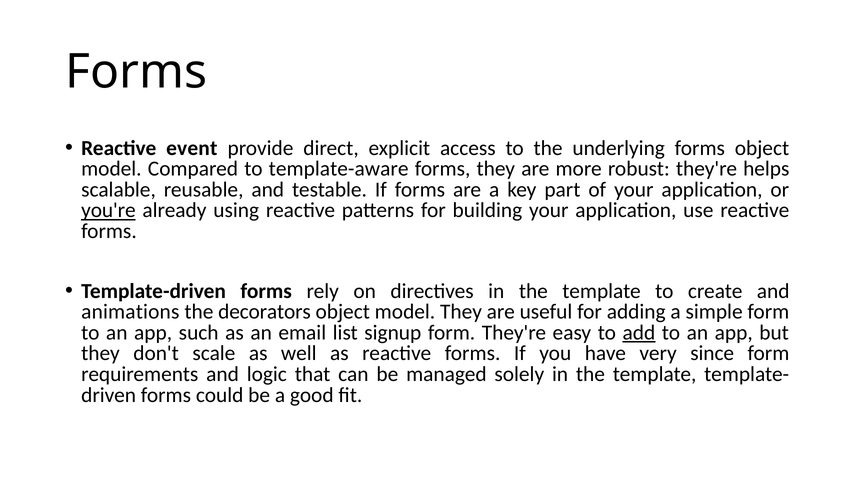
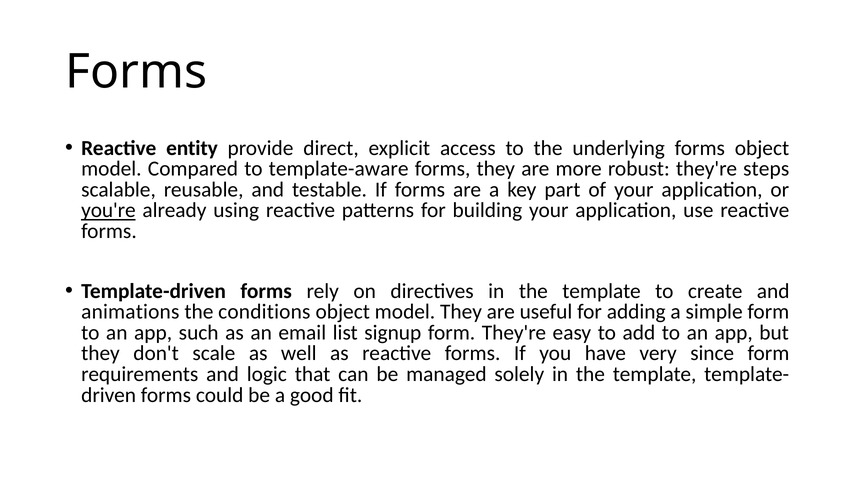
event: event -> entity (192, 148)
helps: helps -> steps (766, 169)
decorators: decorators -> conditions (264, 312)
add underline: present -> none (639, 333)
